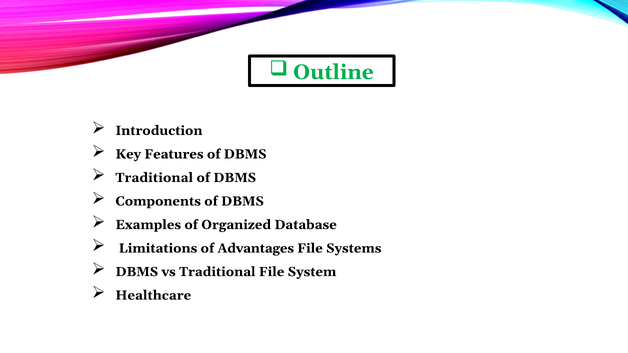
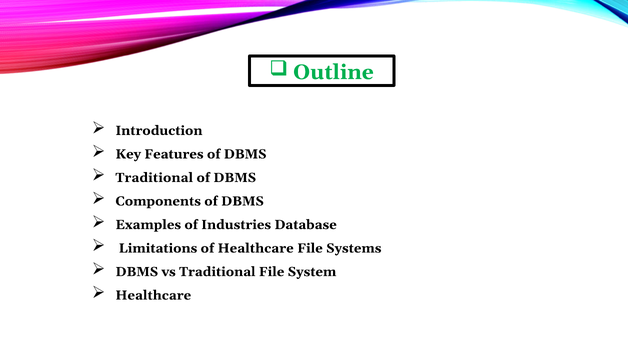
Organized: Organized -> Industries (236, 225)
of Advantages: Advantages -> Healthcare (256, 248)
